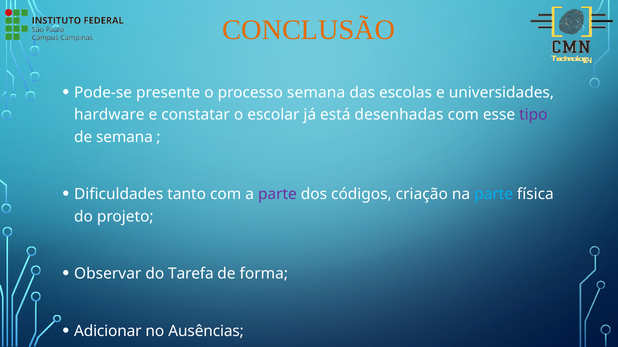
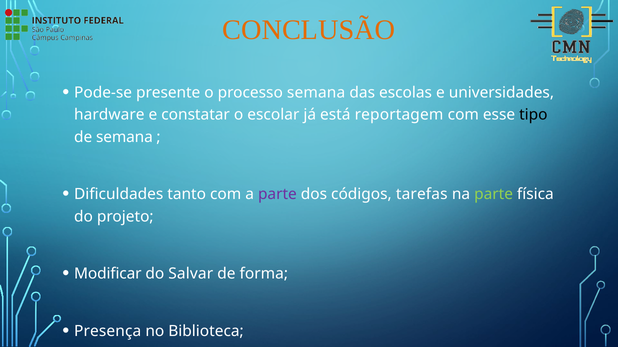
desenhadas: desenhadas -> reportagem (399, 115)
tipo colour: purple -> black (533, 115)
criação: criação -> tarefas (422, 195)
parte colour: light blue -> light green (494, 195)
Observar: Observar -> Modificar (108, 274)
Tarefa: Tarefa -> Salvar (191, 274)
Adicionar: Adicionar -> Presença (108, 332)
Ausências: Ausências -> Biblioteca (206, 332)
